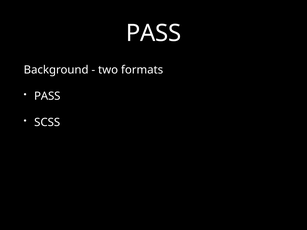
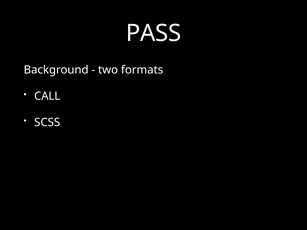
PASS: PASS -> CALL (47, 96)
